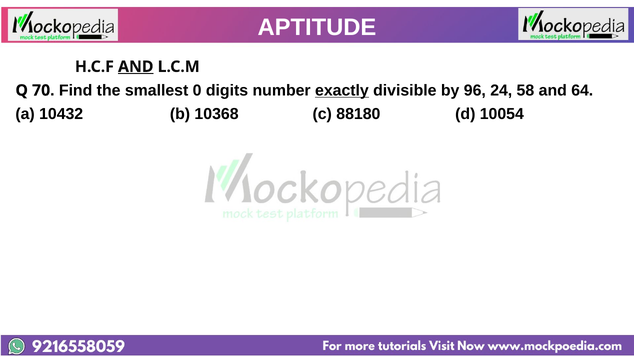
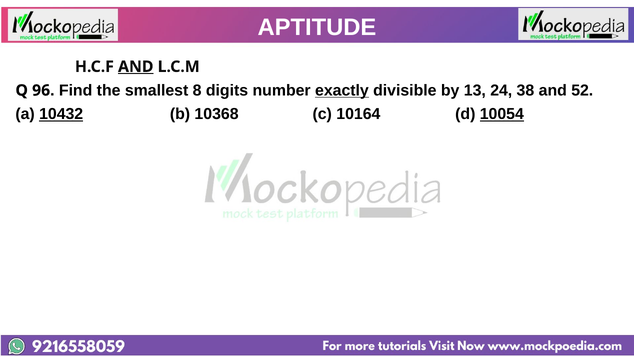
70: 70 -> 96 (41, 90)
0: 0 -> 8 (197, 90)
96: 96 -> 13 (475, 90)
58: 58 -> 38 (525, 90)
64: 64 -> 52 (582, 90)
10432 underline: none -> present (61, 114)
88180: 88180 -> 10164 (358, 114)
10054 underline: none -> present (502, 114)
